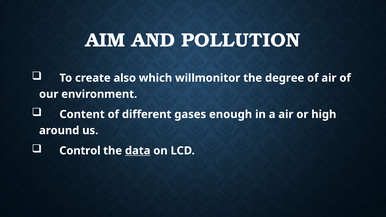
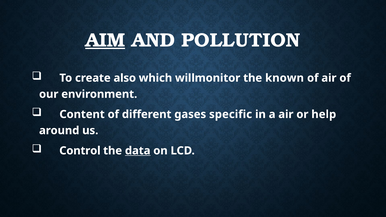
AIM underline: none -> present (105, 40)
degree: degree -> known (285, 78)
enough: enough -> specific (231, 114)
high: high -> help (324, 114)
